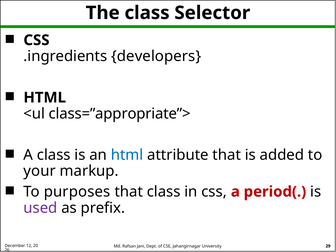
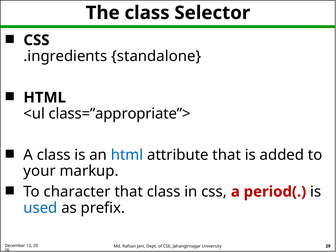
developers: developers -> standalone (156, 56)
purposes: purposes -> character (77, 192)
used colour: purple -> blue (40, 208)
